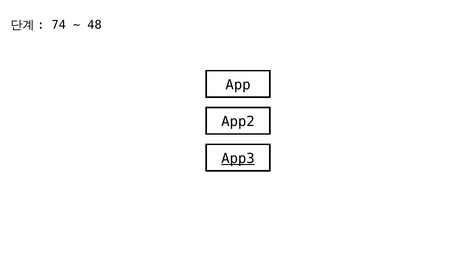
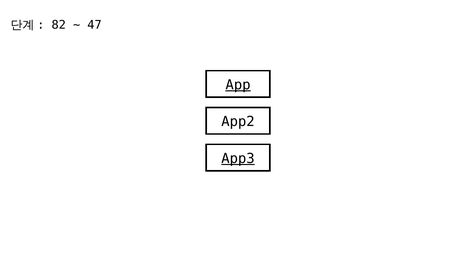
74: 74 -> 82 (59, 25)
48: 48 -> 47 (95, 25)
App underline: none -> present (238, 85)
